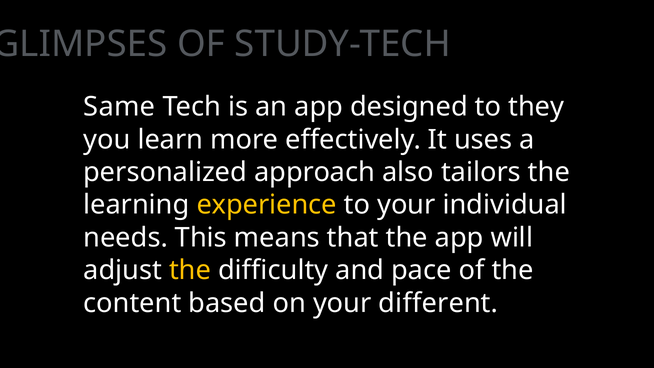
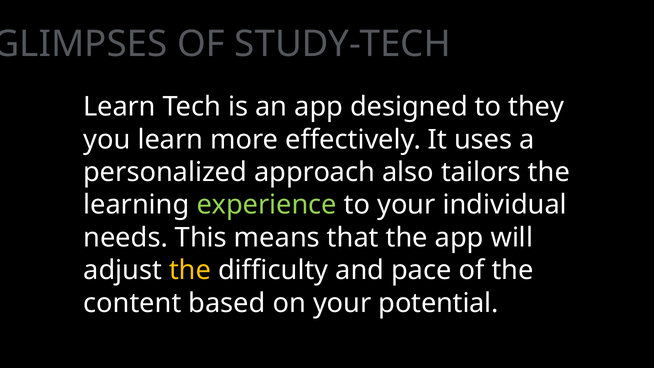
Same: Same -> Learn (119, 107)
experience colour: yellow -> light green (267, 205)
different: different -> potential (439, 303)
